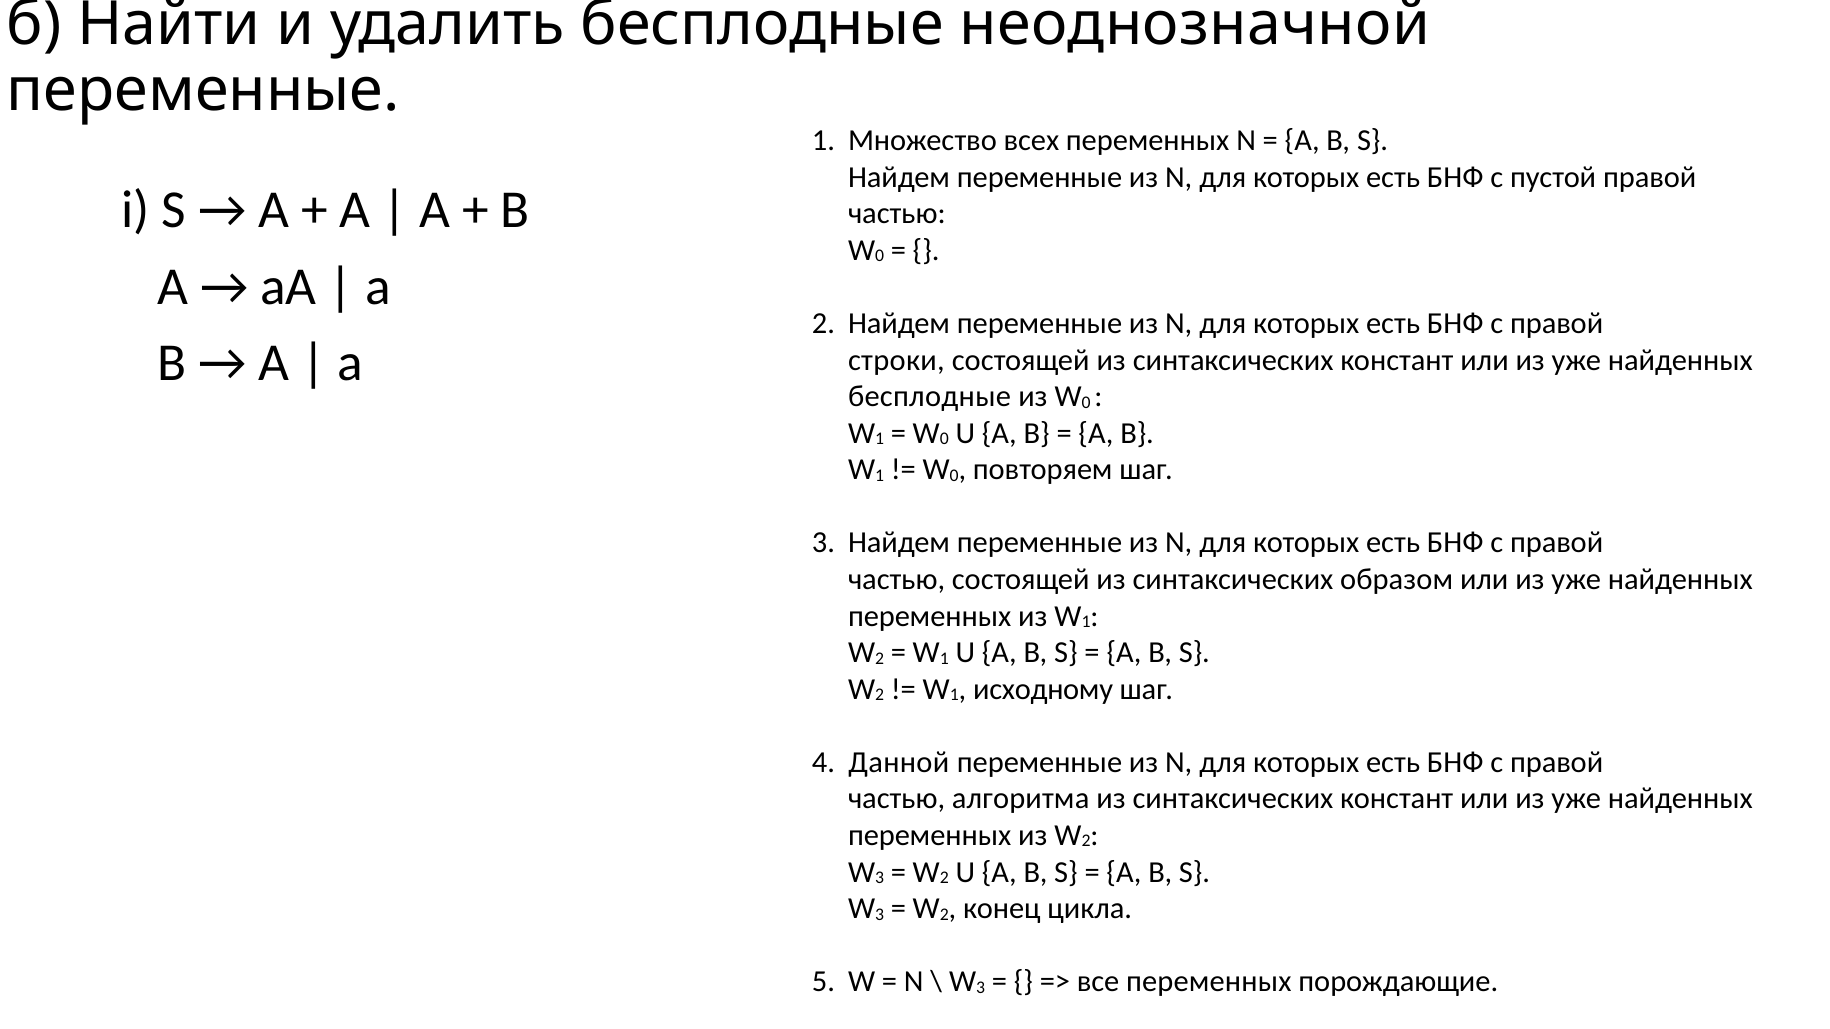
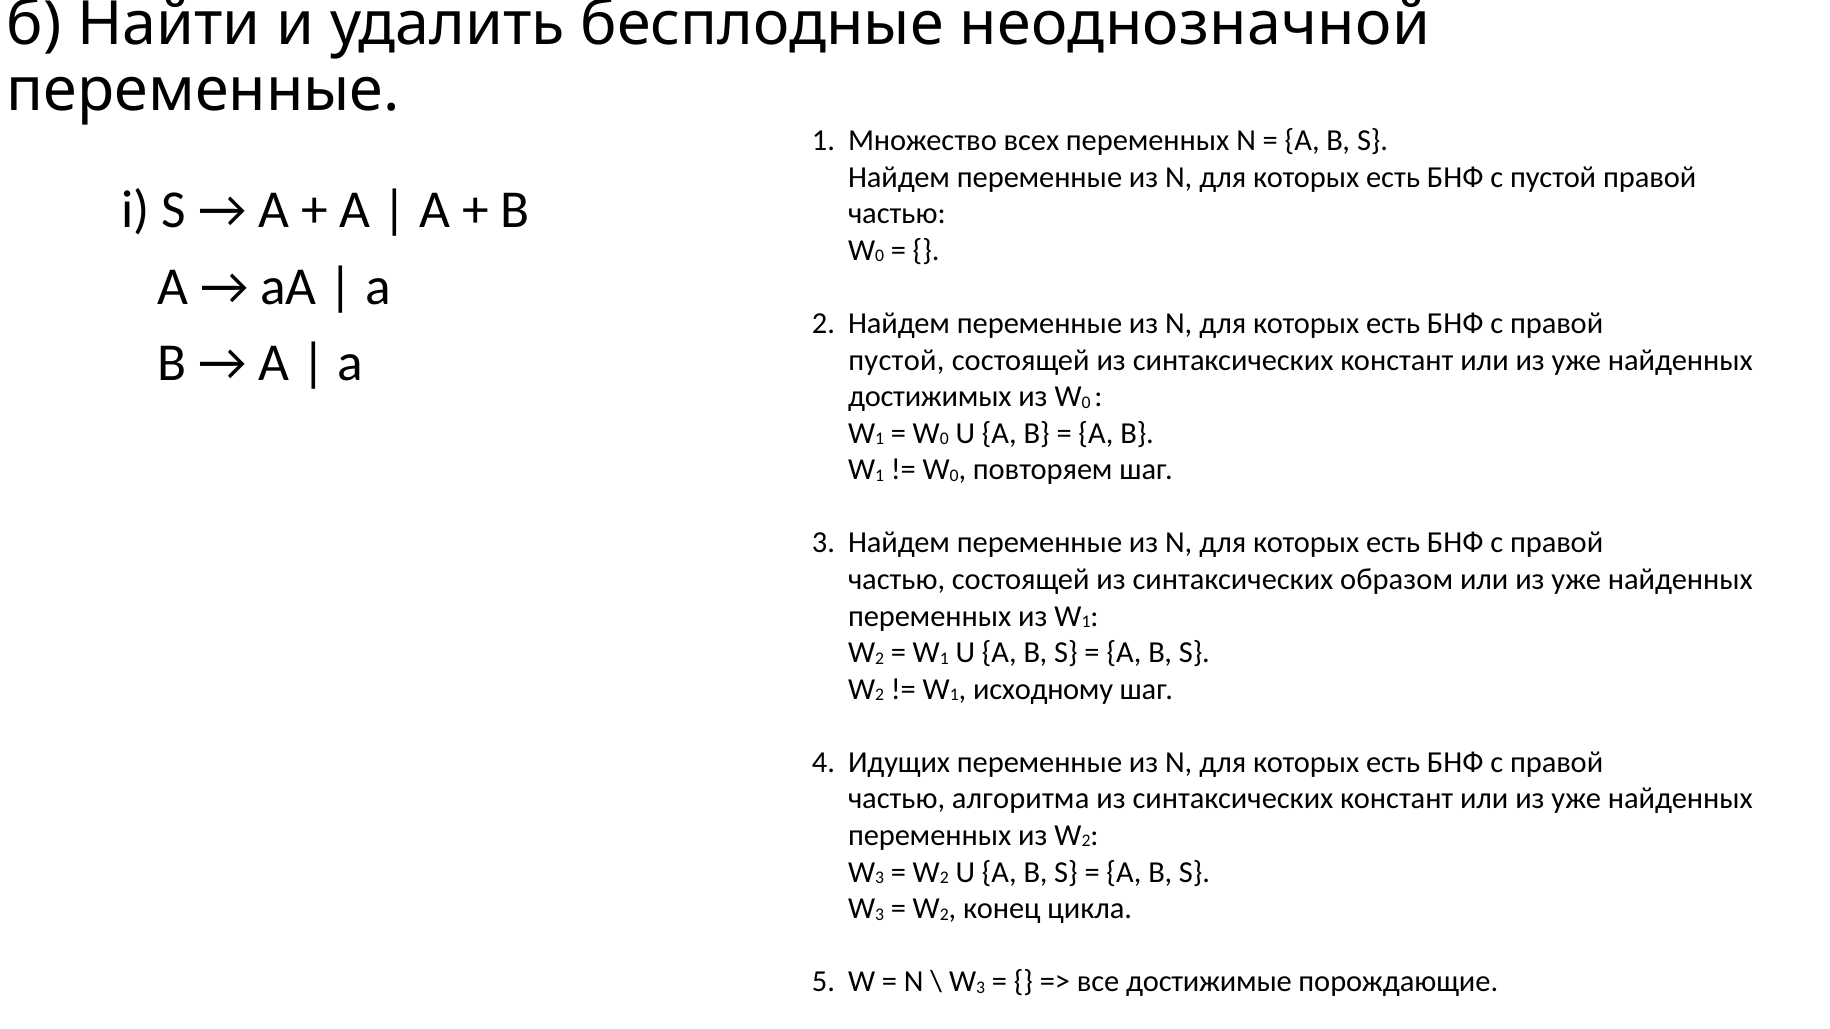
строки: строки -> пустой (896, 360)
бесплодные: бесплодные -> достижимых (930, 397)
Данной: Данной -> Идущих (899, 763)
все переменных: переменных -> достижимые (1209, 982)
